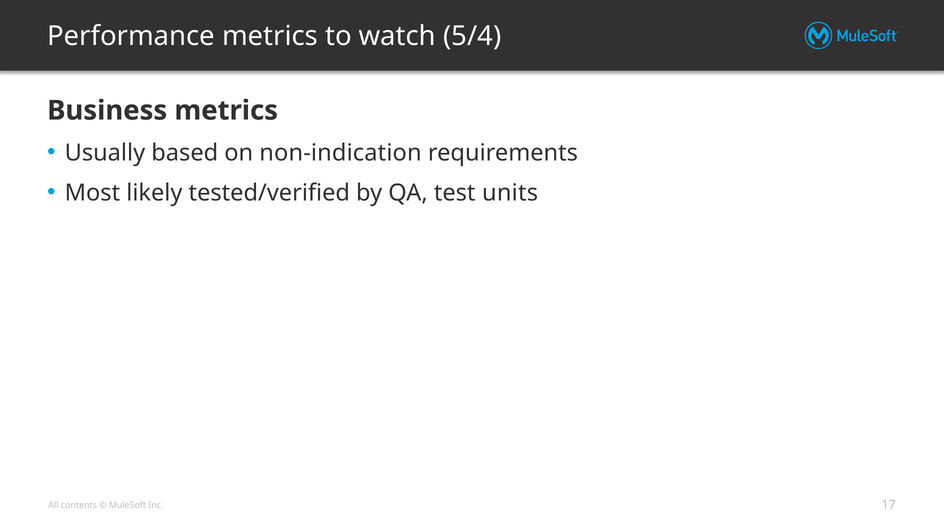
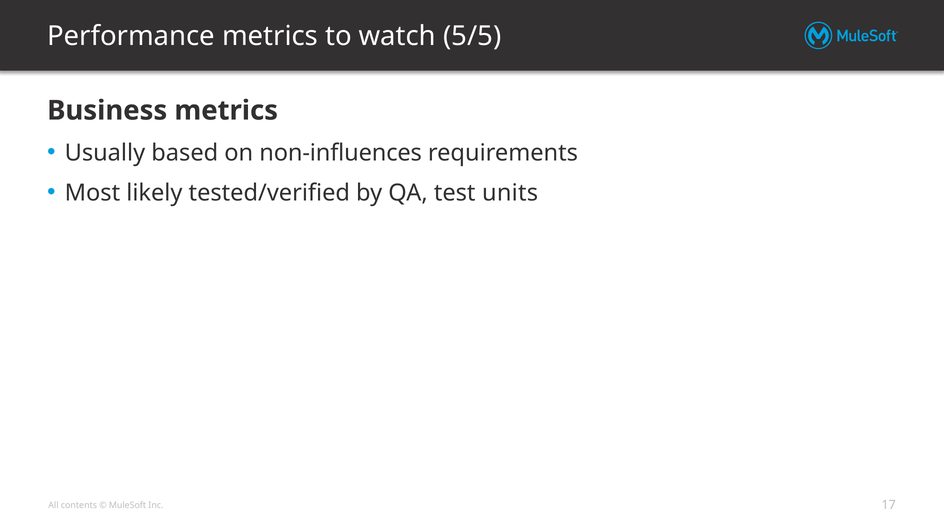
5/4: 5/4 -> 5/5 (472, 36)
non-indication: non-indication -> non-influences (341, 153)
